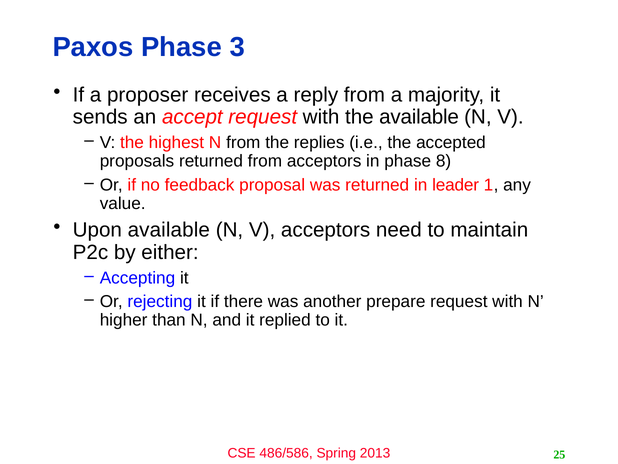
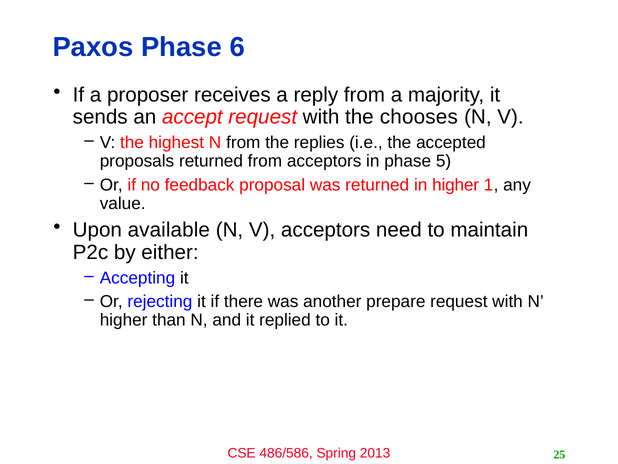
3: 3 -> 6 (237, 47)
the available: available -> chooses (419, 117)
8: 8 -> 5 (444, 161)
in leader: leader -> higher (456, 185)
